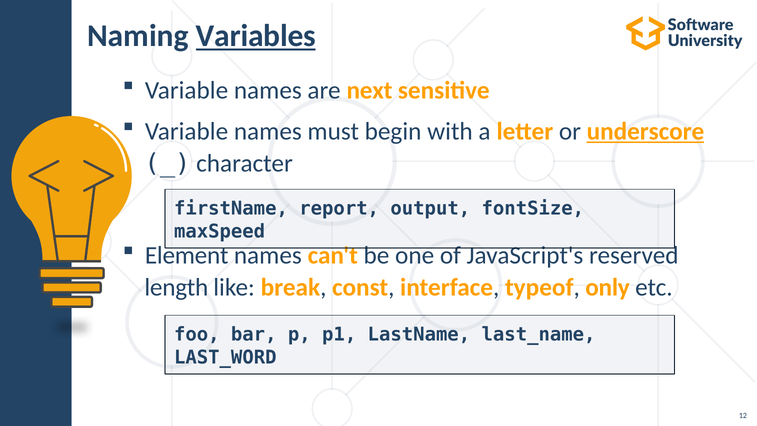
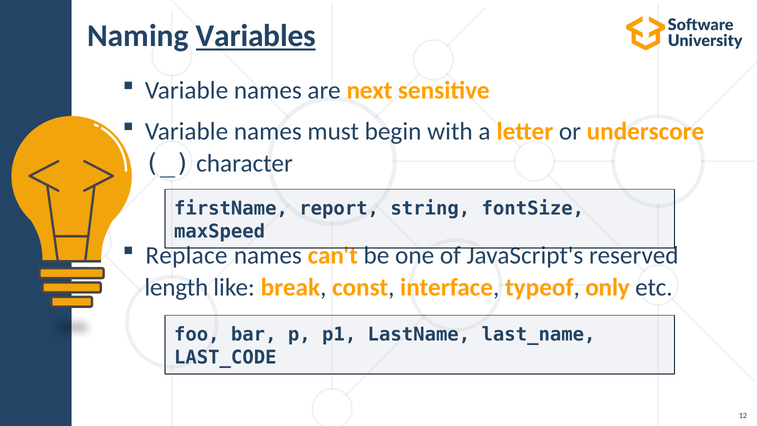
underscore underline: present -> none (645, 132)
output: output -> string (430, 209)
Element: Element -> Replace (186, 255)
LAST_WORD: LAST_WORD -> LAST_CODE (225, 357)
